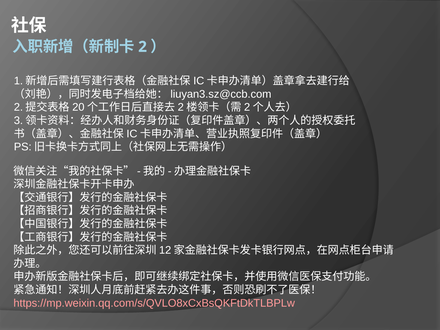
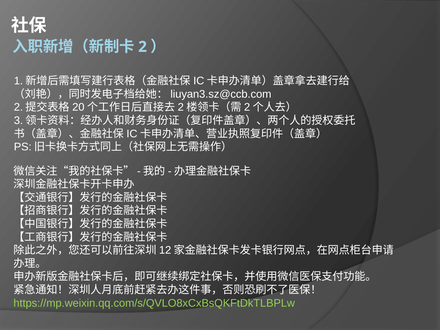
https://mp.weixin.qq.com/s/QVLO8xCxBsQKFtDkTLBPLw colour: pink -> light green (154, 303)
